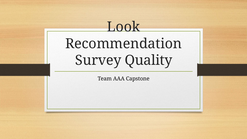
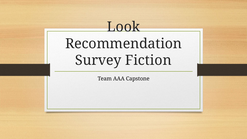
Quality: Quality -> Fiction (148, 60)
